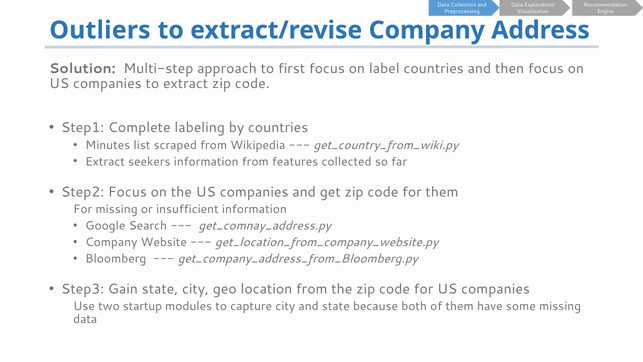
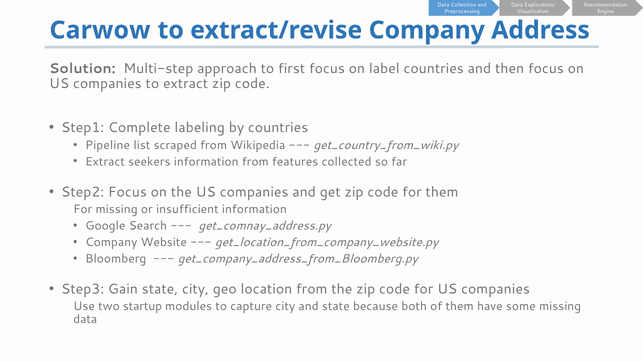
Outliers: Outliers -> Carwow (100, 30)
Minutes: Minutes -> Pipeline (108, 145)
